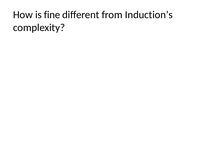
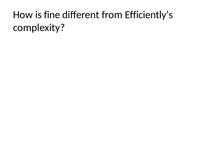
Induction’s: Induction’s -> Efficiently’s (149, 15)
